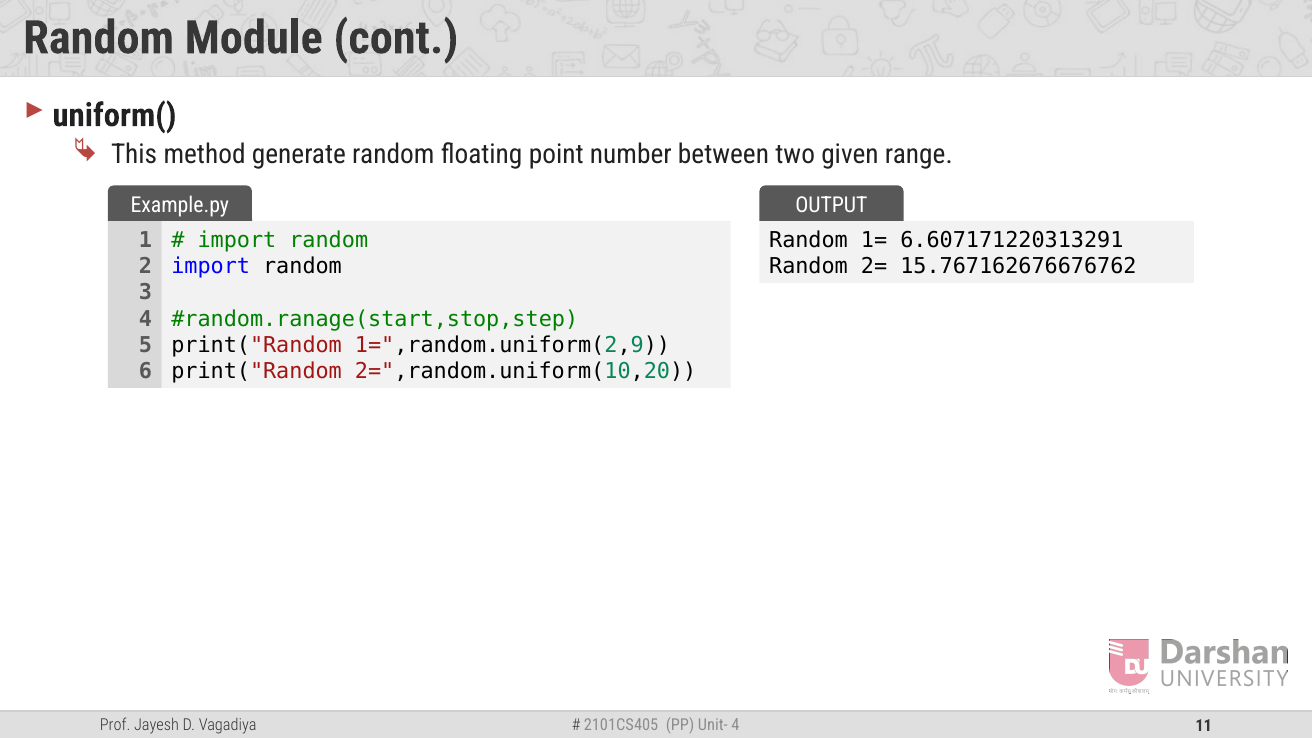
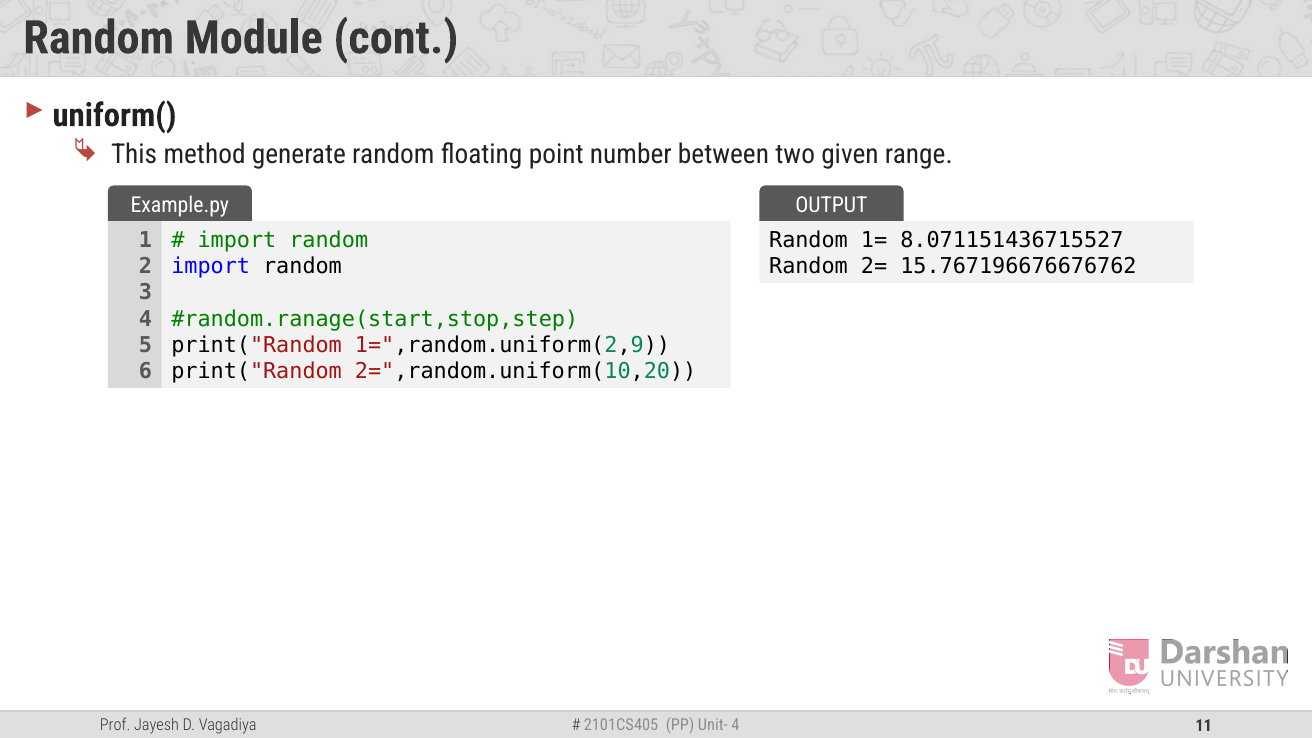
6.607171220313291: 6.607171220313291 -> 8.071151436715527 (1012, 240)
15.767162676676762: 15.767162676676762 -> 15.767196676676762 (1018, 266)
